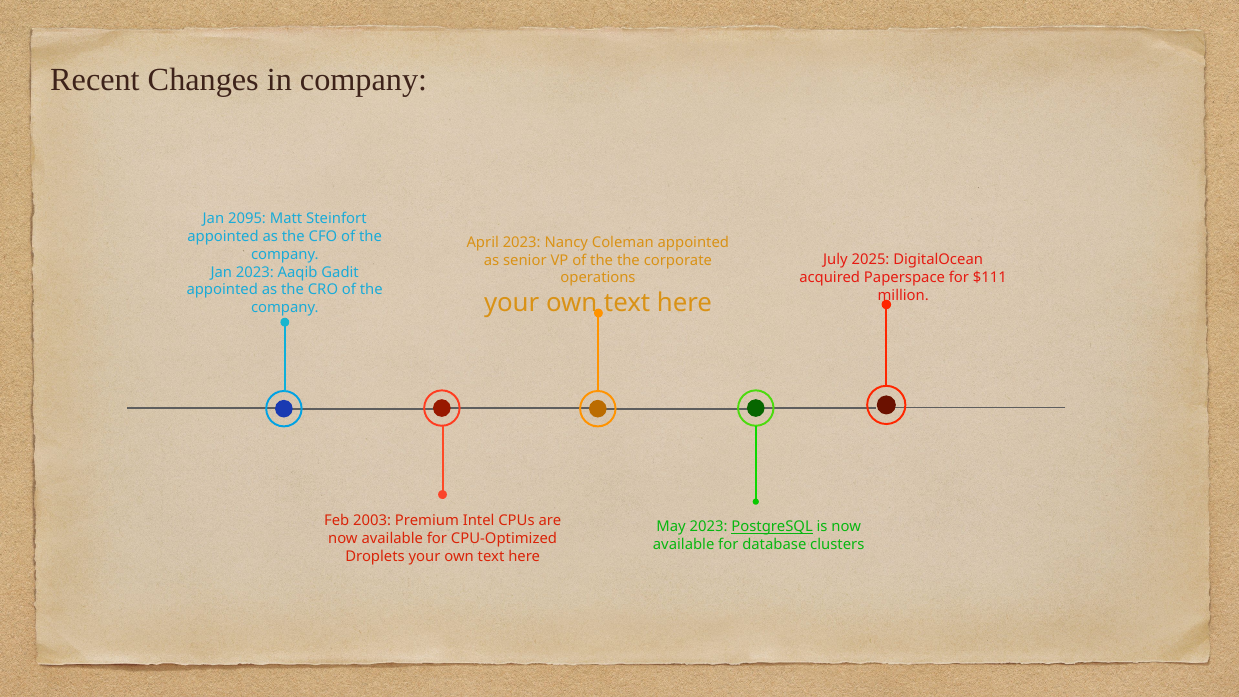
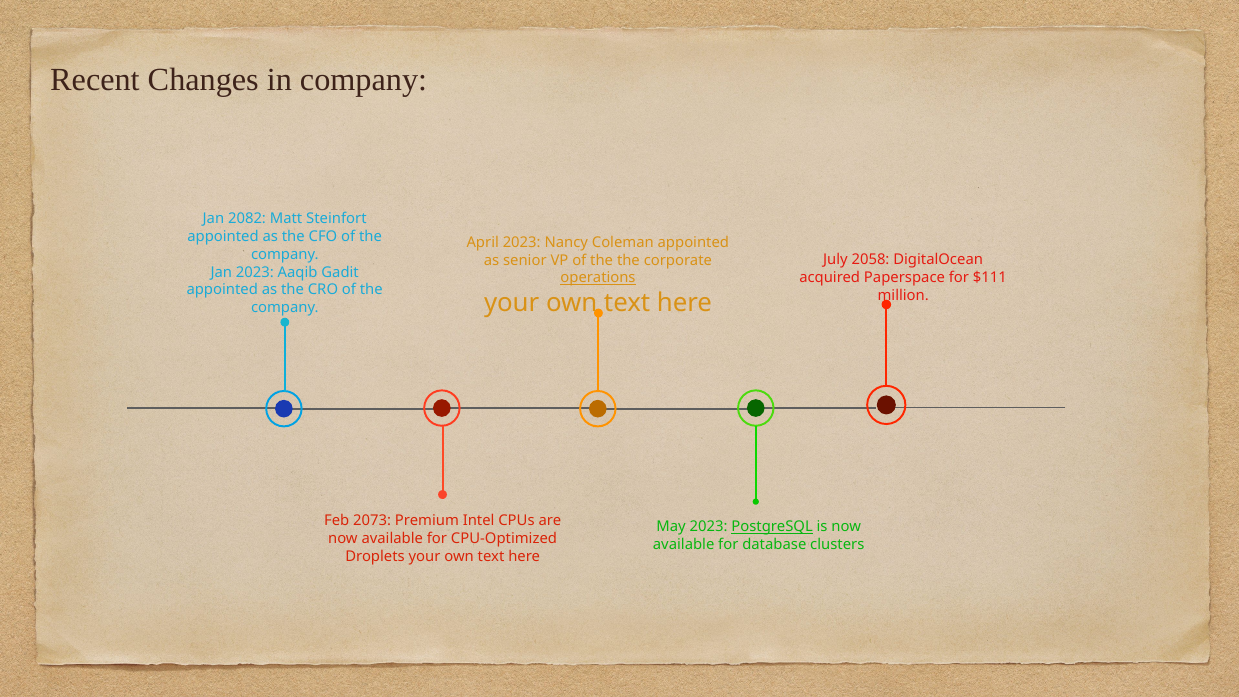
2095: 2095 -> 2082 (247, 219)
2025: 2025 -> 2058 (871, 260)
operations underline: none -> present (598, 278)
2003: 2003 -> 2073 (372, 520)
